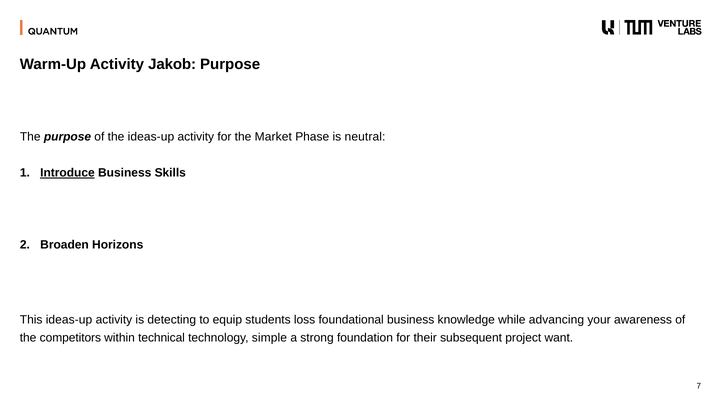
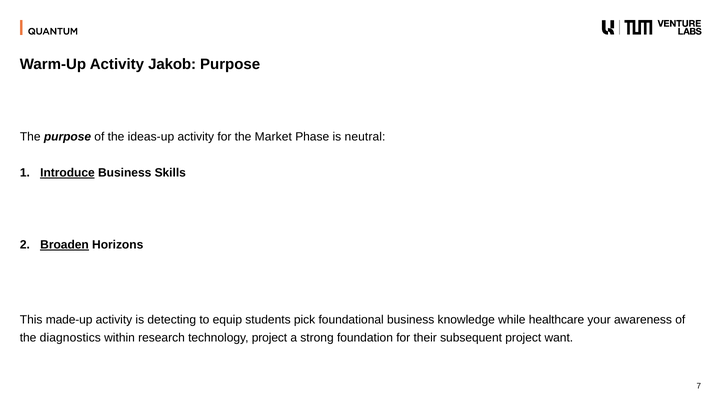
Broaden underline: none -> present (65, 245)
ideas-up: ideas-up -> made-up (69, 319)
loss: loss -> pick (305, 319)
advancing: advancing -> healthcare (557, 319)
competitors: competitors -> diagnostics (70, 337)
technical: technical -> research (161, 337)
technology simple: simple -> project (269, 337)
